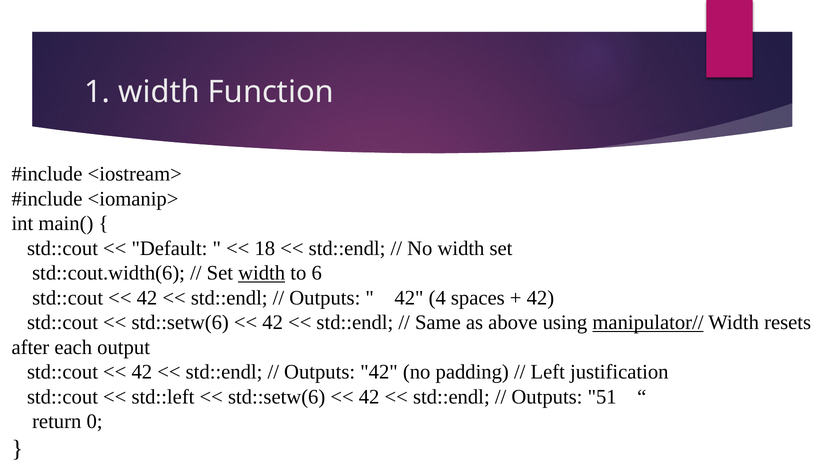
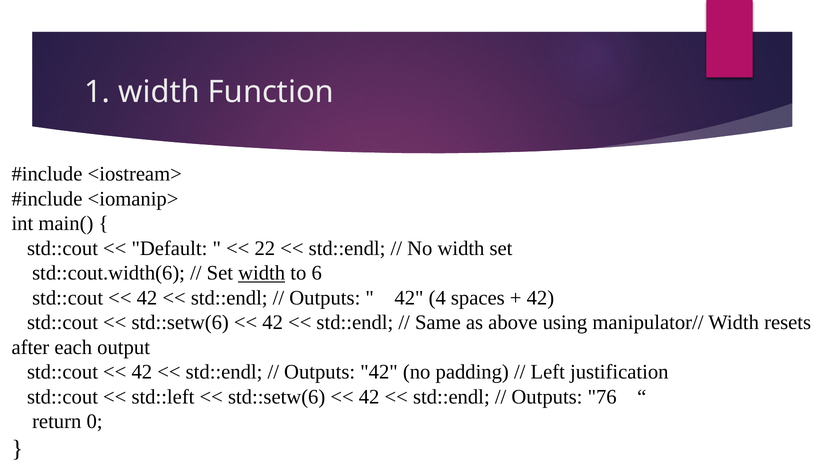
18: 18 -> 22 (265, 248)
manipulator// underline: present -> none (648, 323)
51: 51 -> 76 (602, 397)
